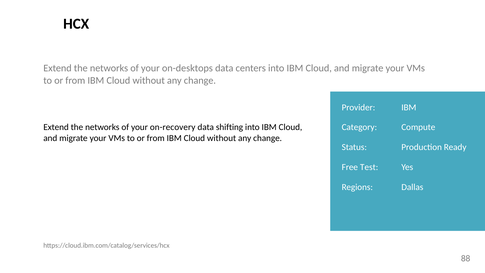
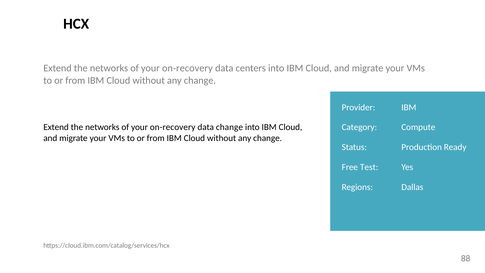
on-desktops: on-desktops -> on-recovery (187, 68)
data shifting: shifting -> change (229, 127)
